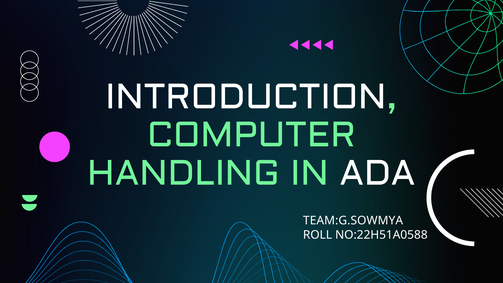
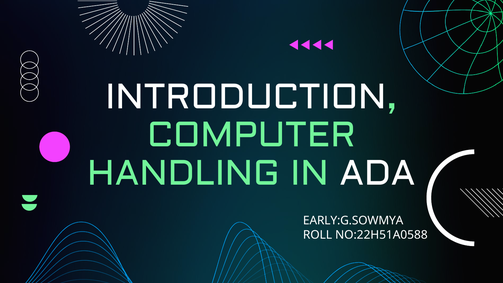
TEAM:G.SOWMYA: TEAM:G.SOWMYA -> EARLY:G.SOWMYA (353, 221)
